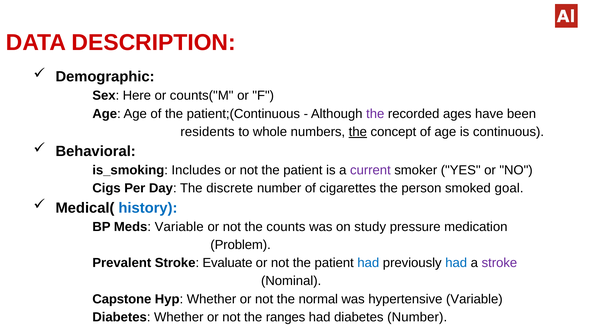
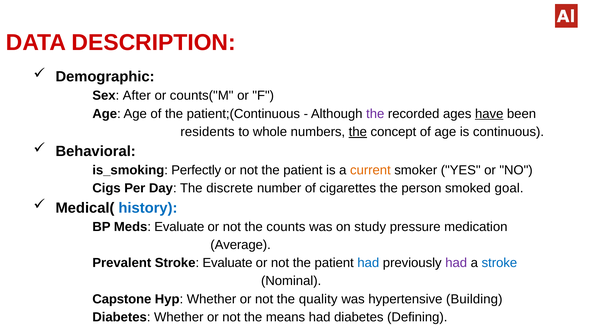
Here: Here -> After (137, 96)
have underline: none -> present (489, 114)
Includes: Includes -> Perfectly (196, 170)
current colour: purple -> orange (370, 170)
Meds Variable: Variable -> Evaluate (179, 227)
Problem: Problem -> Average (241, 245)
had colour: blue -> purple (456, 263)
stroke colour: purple -> blue (499, 263)
normal: normal -> quality (318, 299)
hypertensive Variable: Variable -> Building (474, 299)
ranges: ranges -> means (285, 317)
diabetes Number: Number -> Defining (417, 317)
